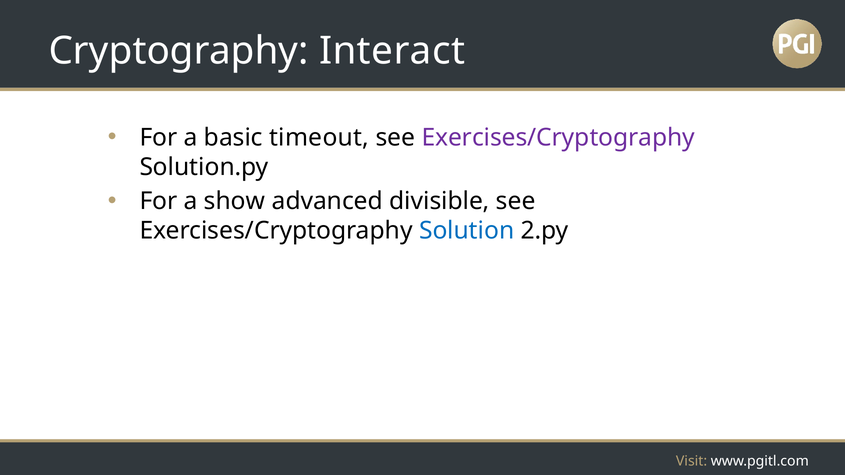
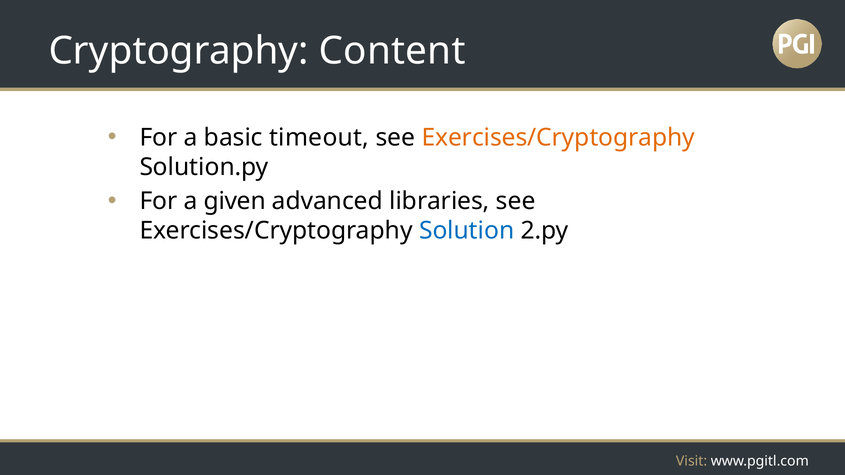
Interact: Interact -> Content (392, 51)
Exercises/Cryptography colour: purple -> orange (558, 138)
show: show -> given (235, 201)
divisible: divisible -> libraries (439, 201)
